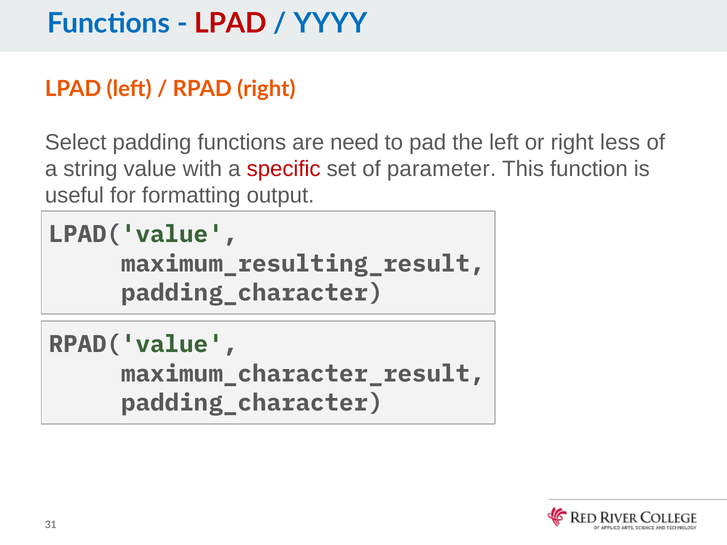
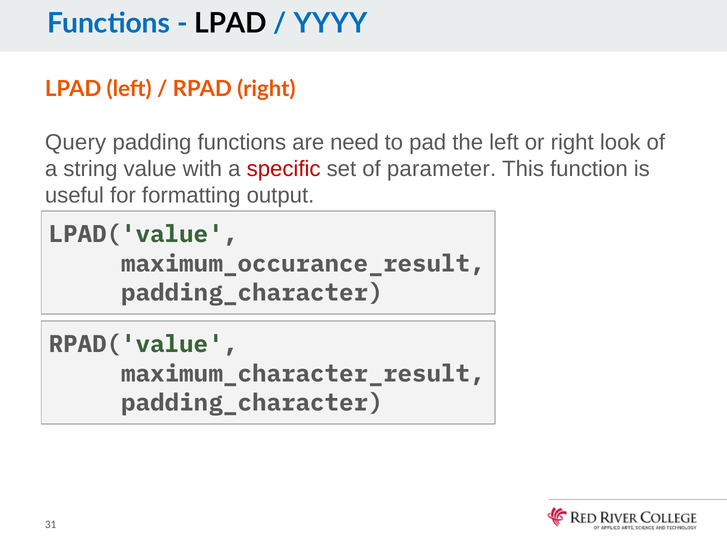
LPAD colour: red -> black (231, 23)
Select: Select -> Query (76, 142)
less: less -> look (620, 142)
maximum_resulting_result: maximum_resulting_result -> maximum_occurance_result (303, 264)
